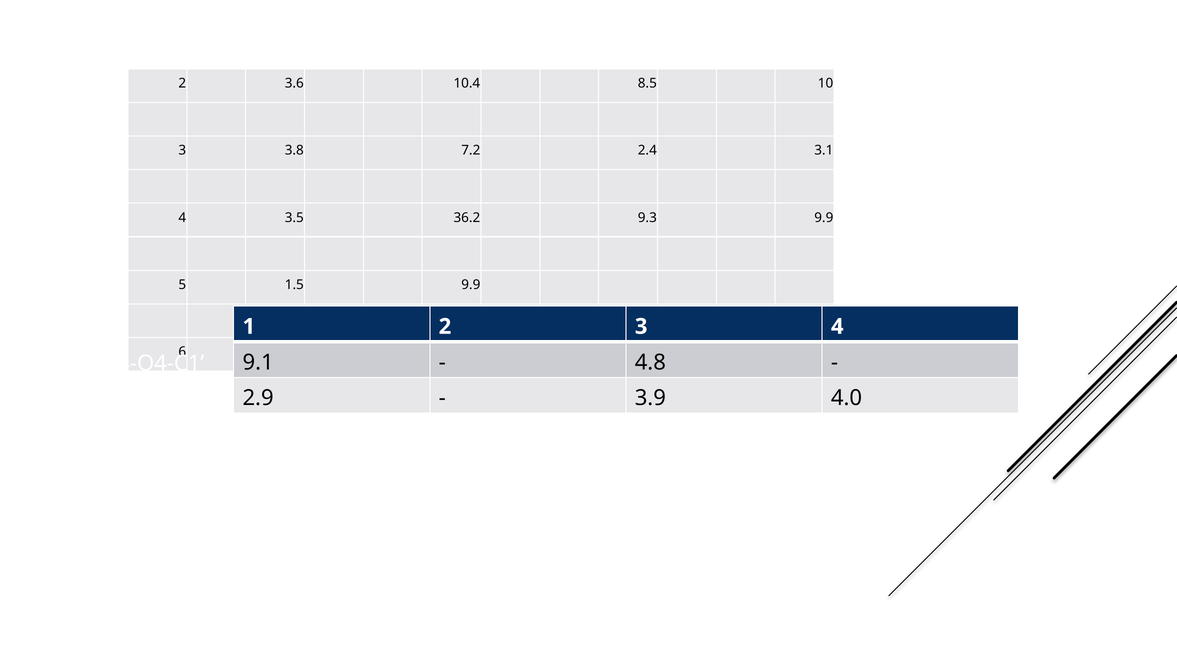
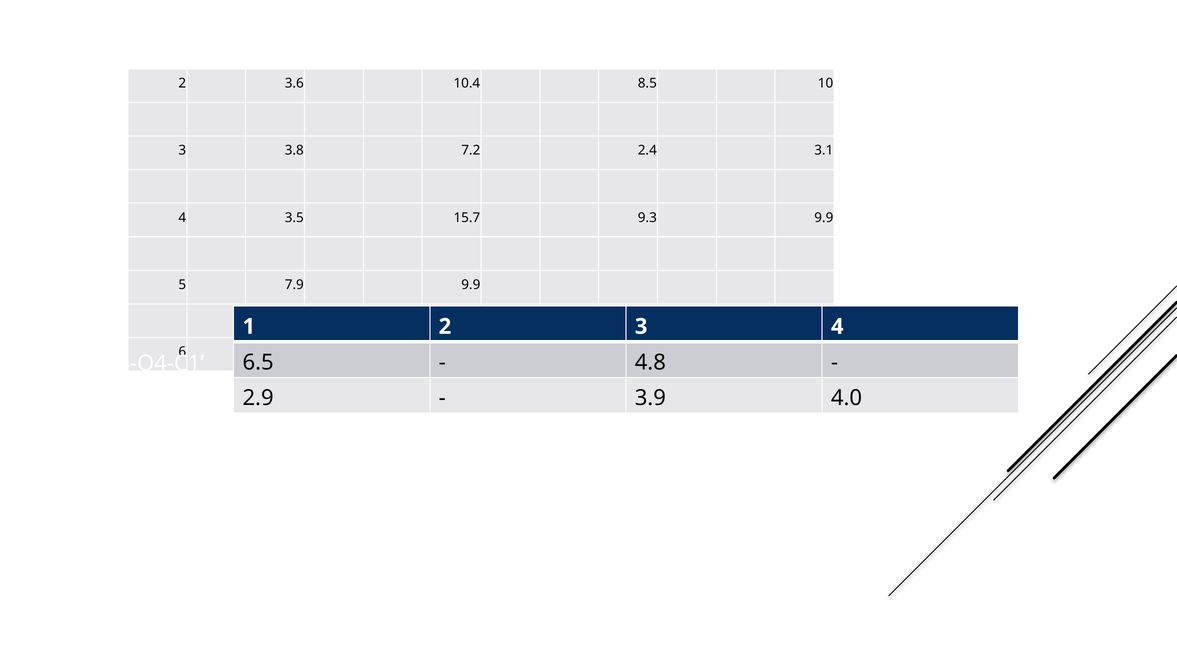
36.2: 36.2 -> 15.7 (467, 218)
1.5: 1.5 -> 7.9 (294, 285)
9.1: 9.1 -> 6.5 (258, 362)
